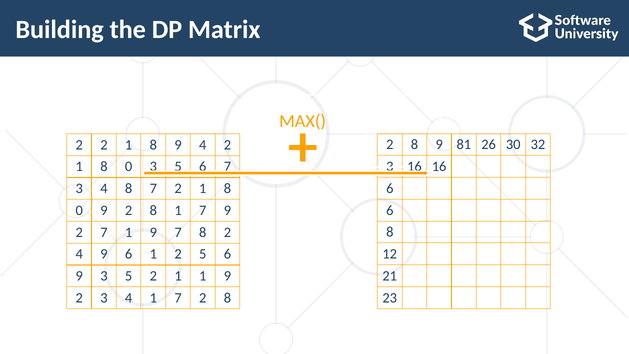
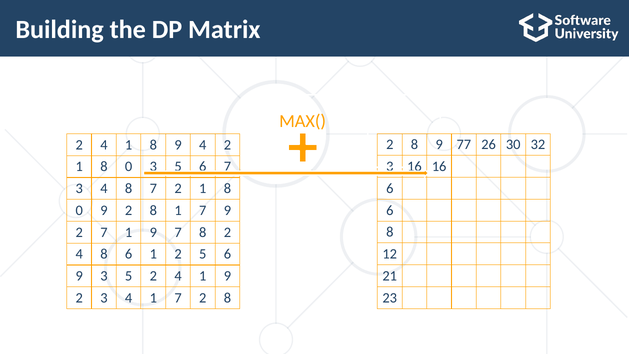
81: 81 -> 77 (464, 145)
2: 2 -> 4 (104, 145)
9: 9 -> 8 (104, 254)
5 2 1: 1 -> 4 (178, 276)
